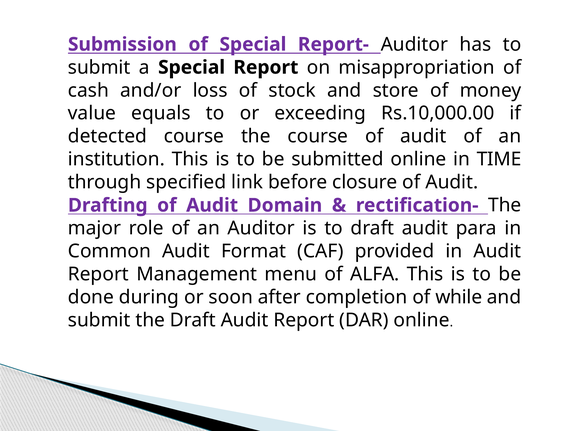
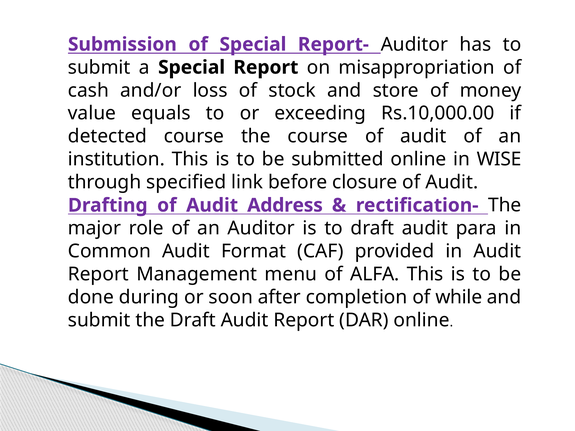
TIME: TIME -> WISE (499, 159)
Domain: Domain -> Address (285, 205)
